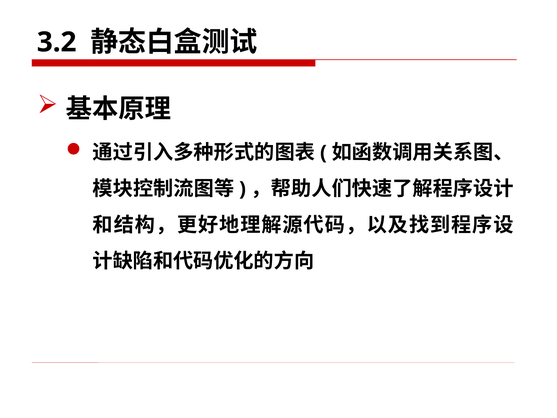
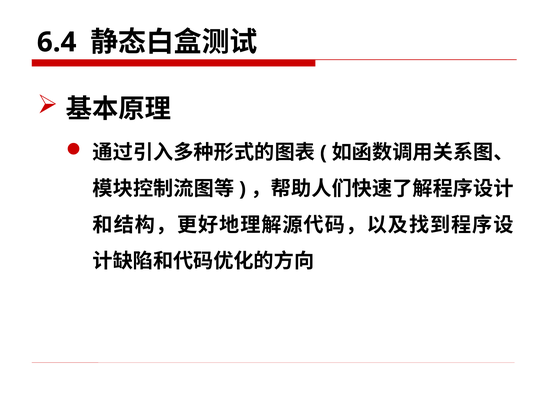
3.2: 3.2 -> 6.4 (57, 42)
